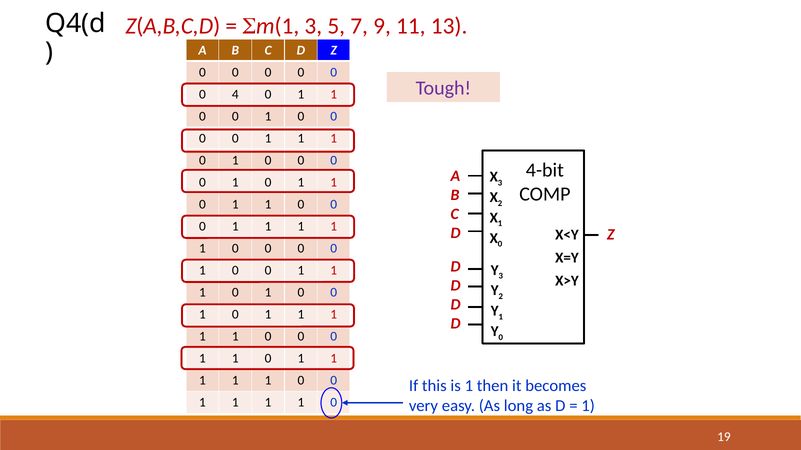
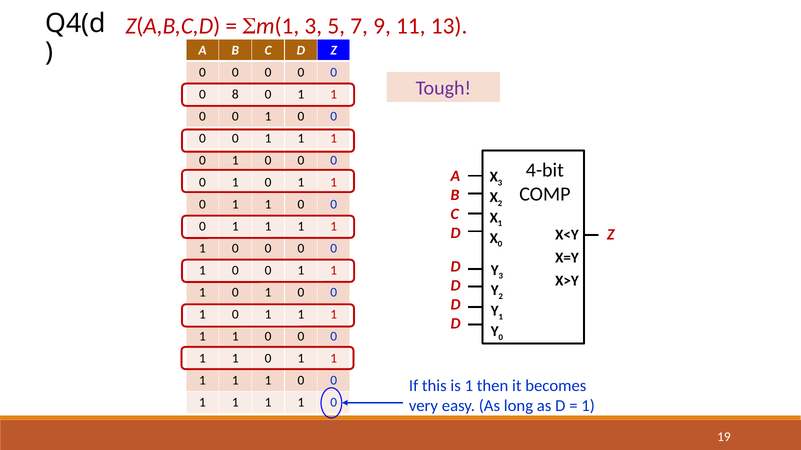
4: 4 -> 8 (235, 94)
